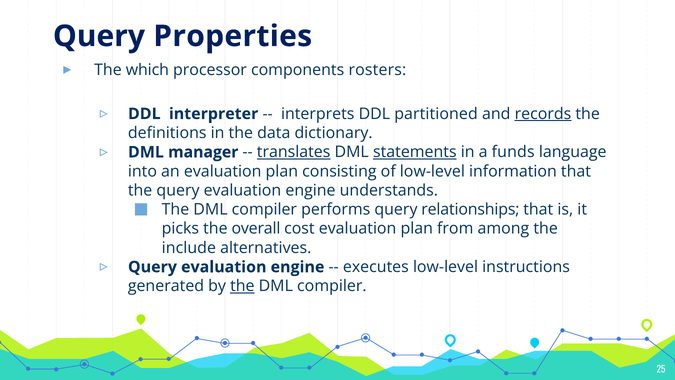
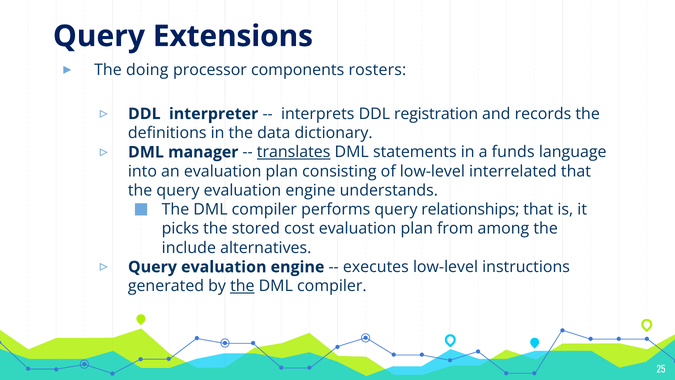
Properties: Properties -> Extensions (233, 36)
which: which -> doing (147, 70)
partitioned: partitioned -> registration (436, 114)
records underline: present -> none (543, 114)
statements underline: present -> none (415, 152)
information: information -> interrelated (513, 171)
overall: overall -> stored (256, 229)
